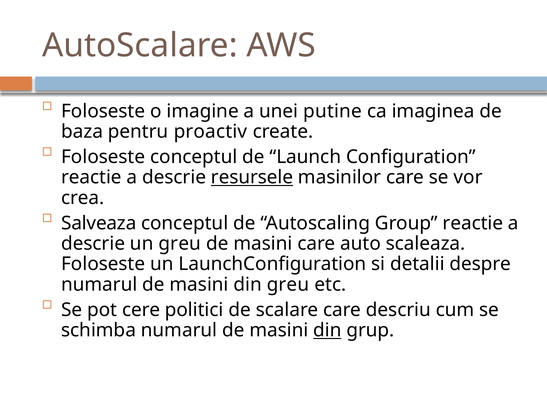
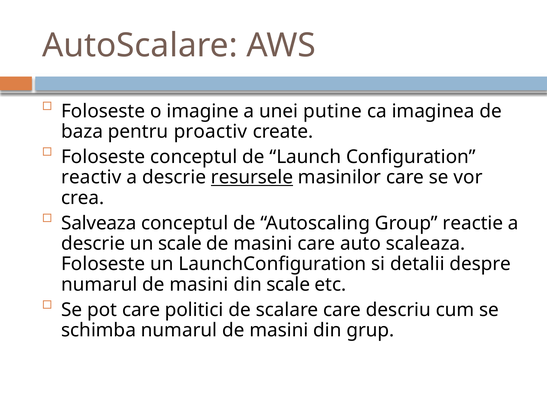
reactie: reactie -> reactiv (91, 177)
un greu: greu -> scale (180, 244)
din greu: greu -> scale (288, 285)
pot cere: cere -> care (141, 310)
din underline: present -> none (327, 331)
